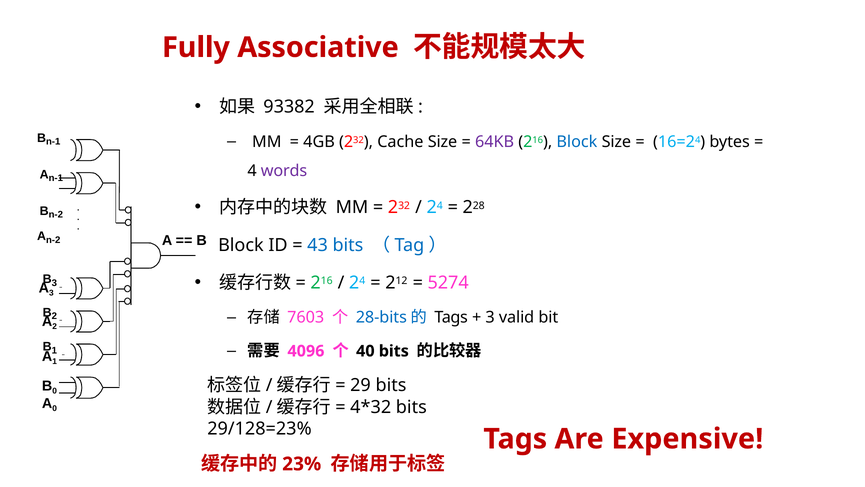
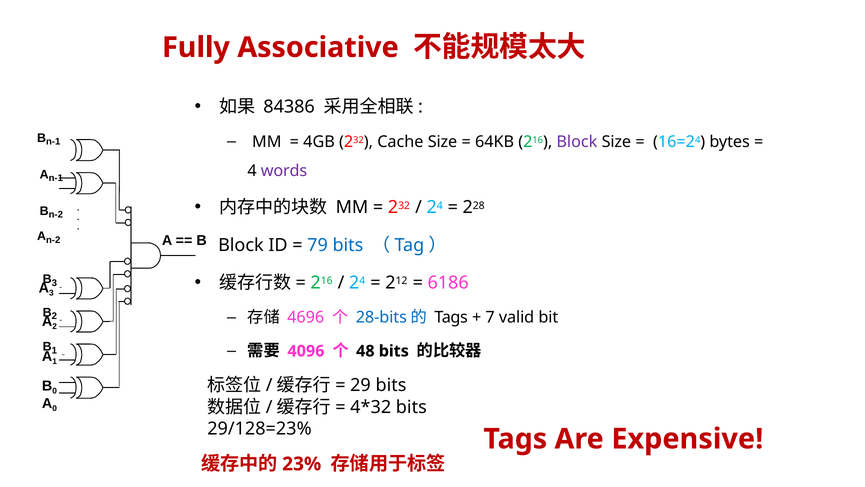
93382: 93382 -> 84386 (289, 107)
64KB colour: purple -> black (495, 142)
Block colour: blue -> purple (577, 142)
43: 43 -> 79 (318, 245)
5274: 5274 -> 6186 (448, 282)
7603: 7603 -> 4696 (306, 317)
3: 3 -> 7 (490, 317)
40: 40 -> 48 (365, 351)
